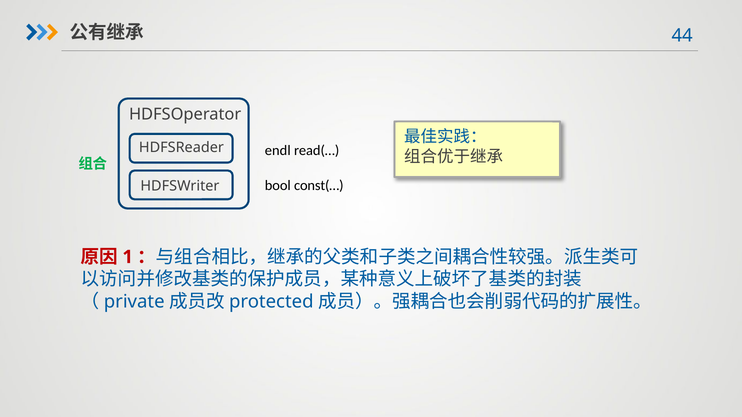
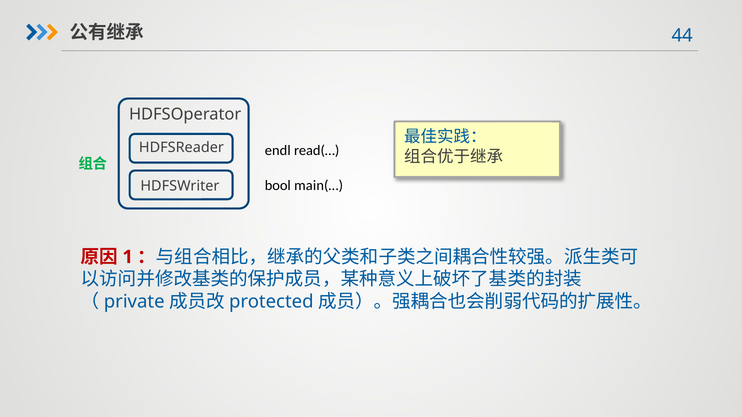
const(…: const(… -> main(… (319, 186)
